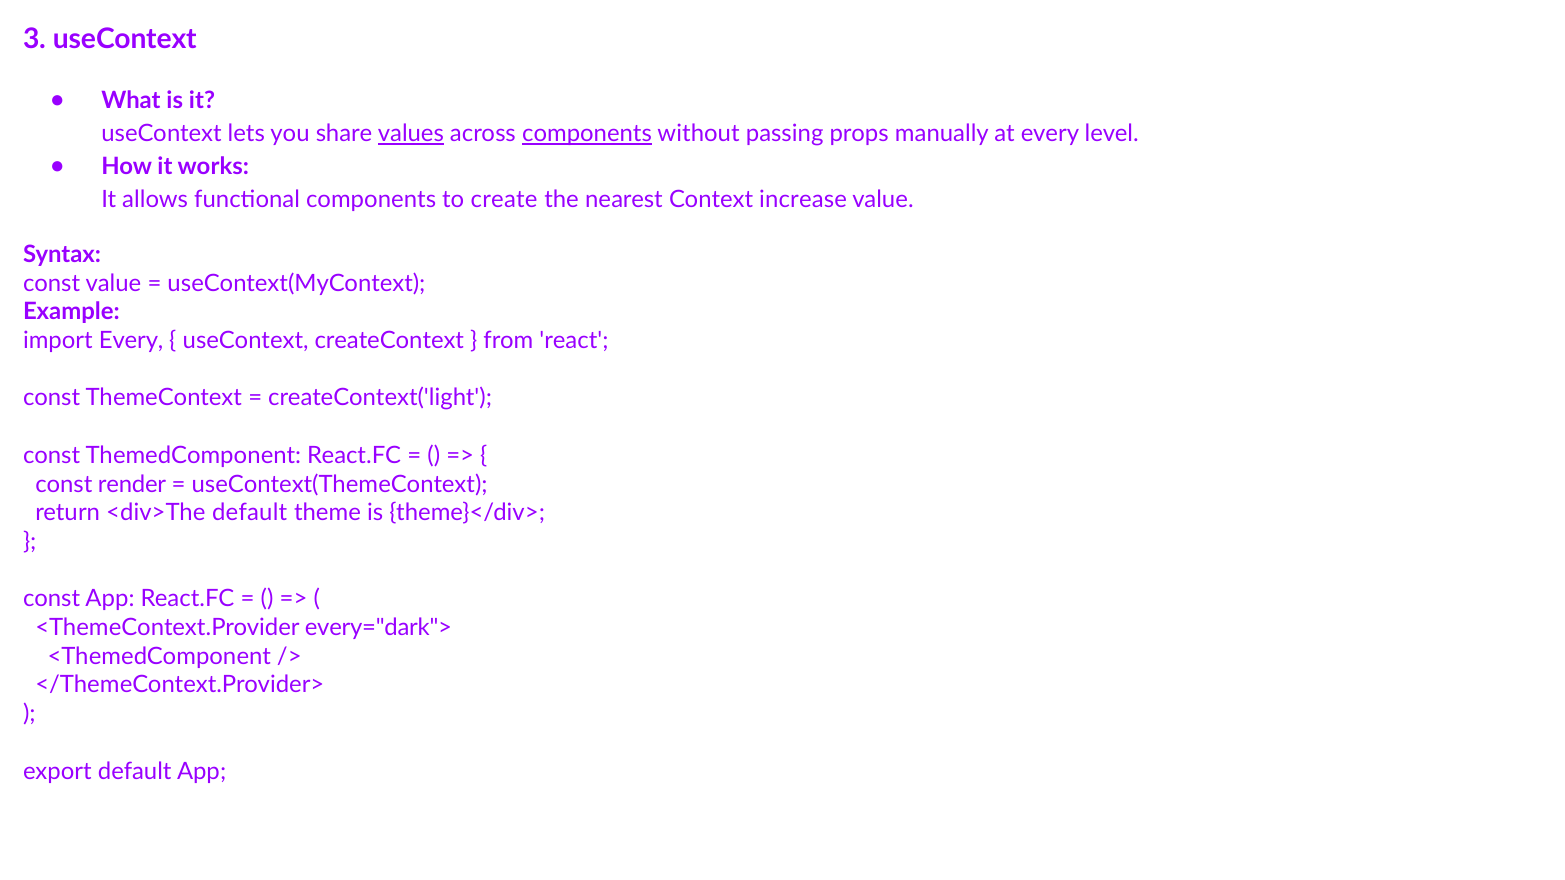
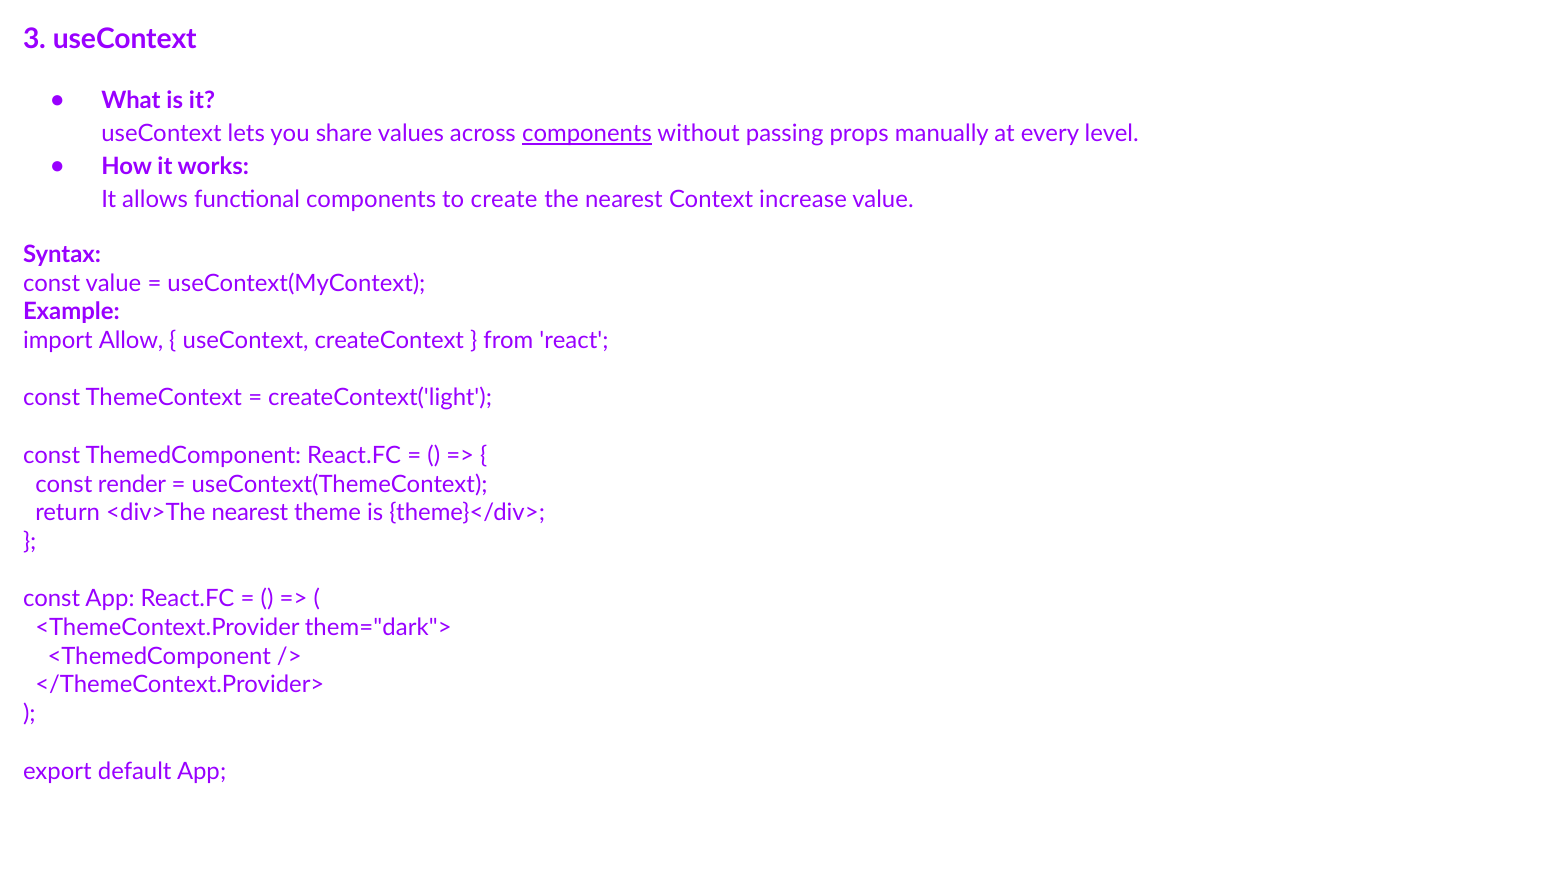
values underline: present -> none (411, 134)
import Every: Every -> Allow (131, 341)
<div>The default: default -> nearest (250, 513)
every="dark">: every="dark"> -> them="dark"> (378, 628)
